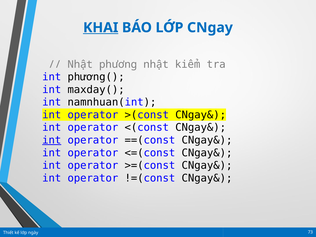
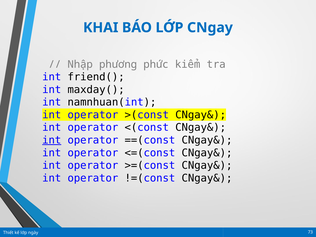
KHAI underline: present -> none (101, 28)
Nhật: Nhật -> Nhập (80, 64)
phương nhật: nhật -> phức (156, 64)
phương(: phương( -> friend( (96, 77)
